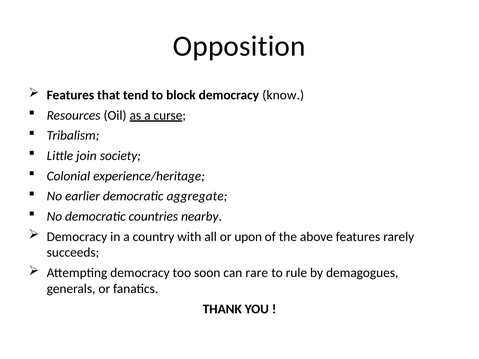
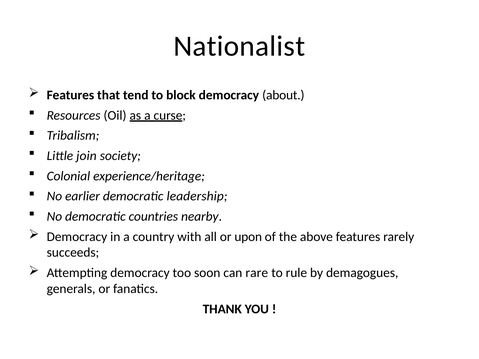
Opposition: Opposition -> Nationalist (239, 46)
know: know -> about (283, 95)
aggregate: aggregate -> leadership (197, 196)
